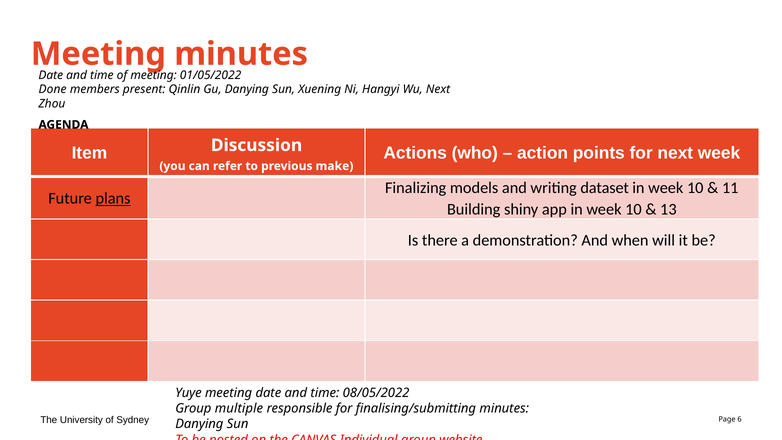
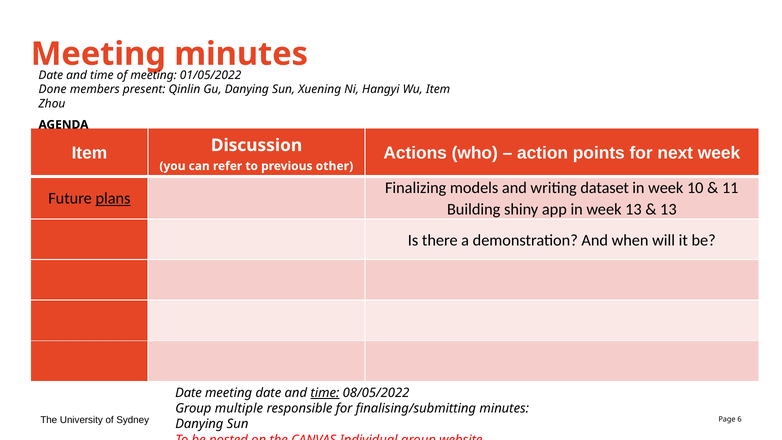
Wu Next: Next -> Item (438, 89)
make: make -> other (334, 166)
app in week 10: 10 -> 13 (633, 209)
Yuye: Yuye -> Date (188, 393)
time underline: none -> present (325, 393)
